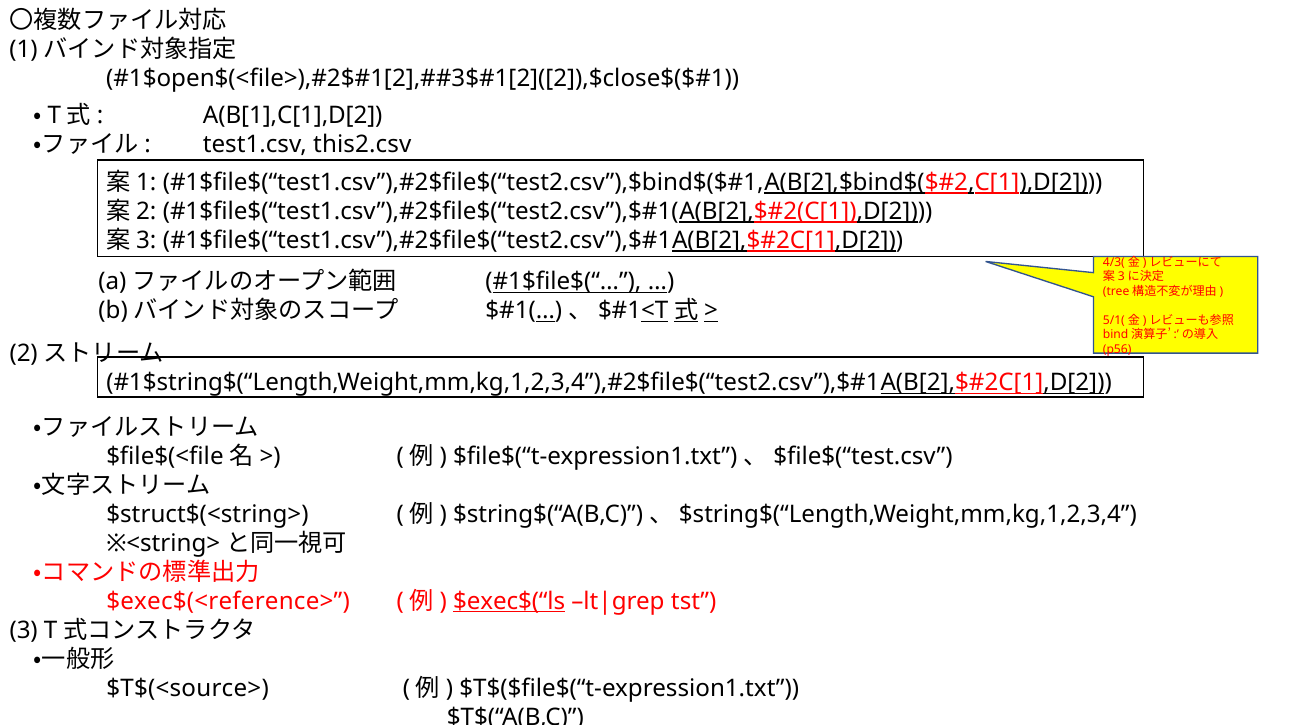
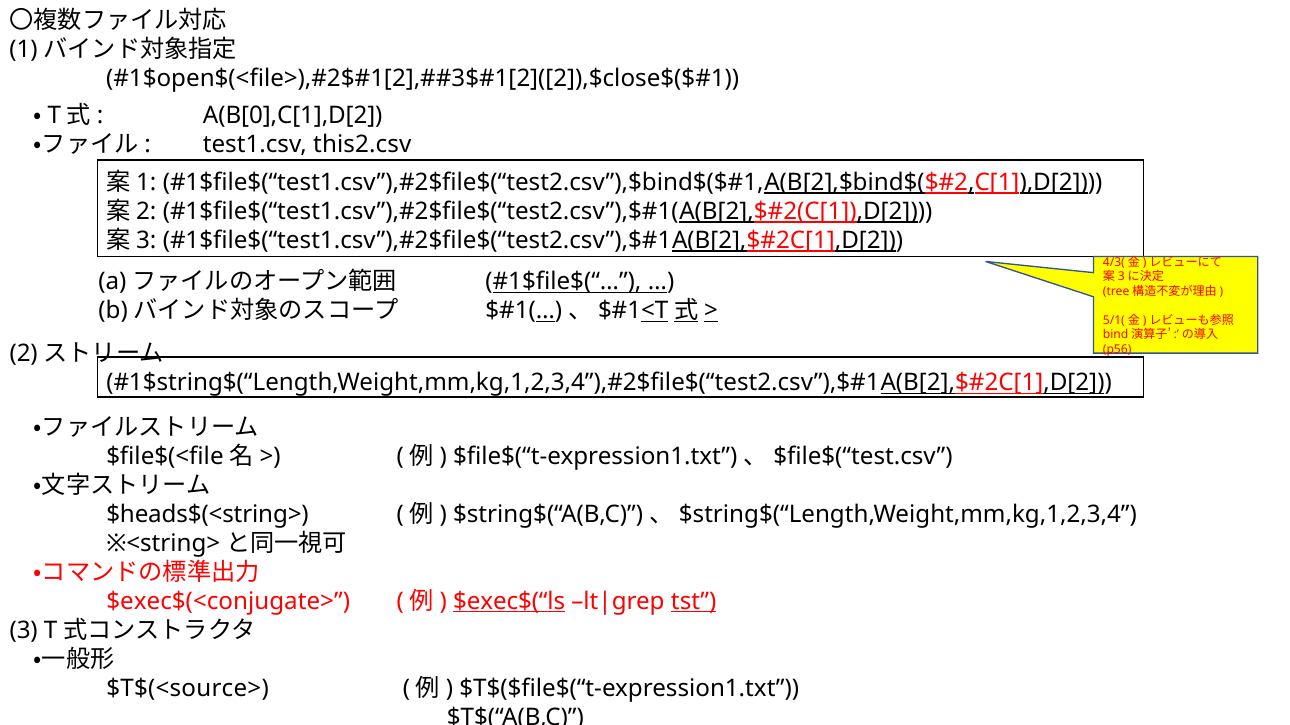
A(B[1],C[1],D[2: A(B[1],C[1],D[2 -> A(B[0],C[1],D[2 (293, 116)
$struct$(<string>: $struct$(<string> -> $heads$(<string> (207, 515)
$exec$(<reference>: $exec$(<reference> -> $exec$(<conjugate> (228, 602)
tst underline: none -> present (694, 602)
